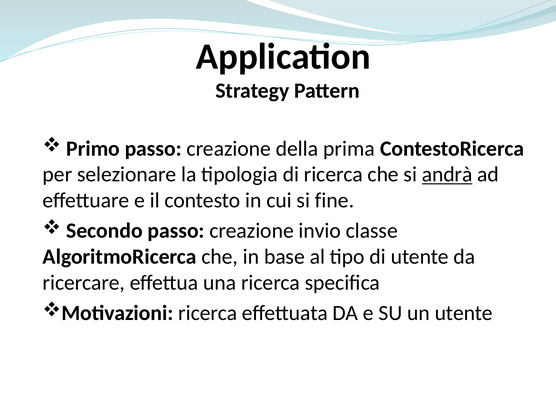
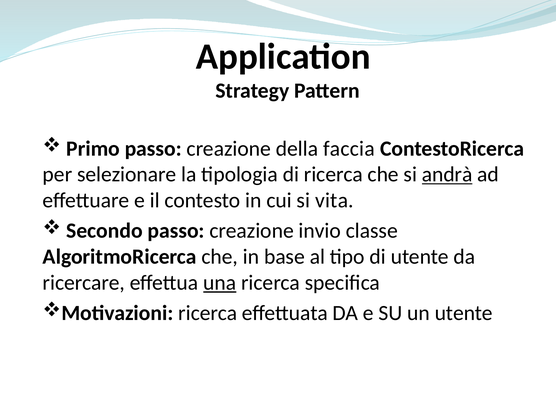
prima: prima -> faccia (349, 149)
fine: fine -> vita (334, 200)
una underline: none -> present (220, 283)
